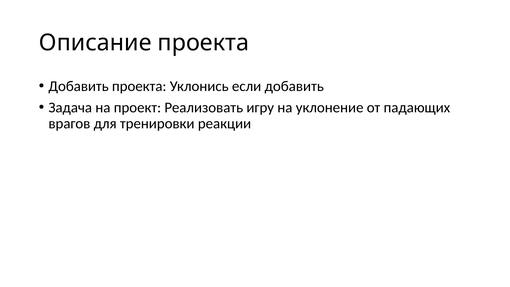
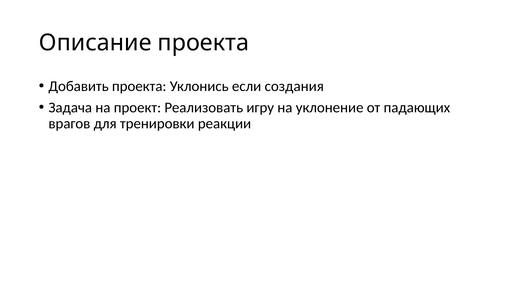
если добавить: добавить -> создания (294, 86)
